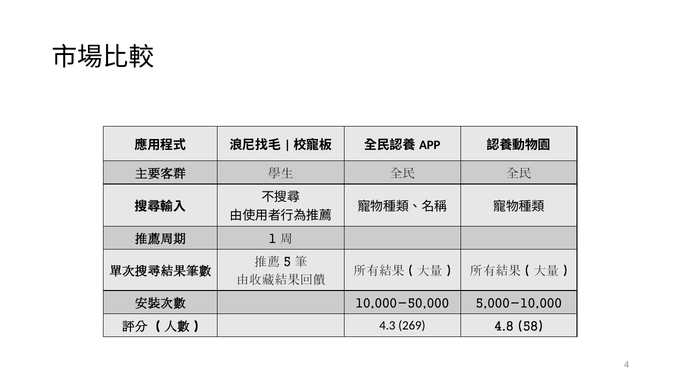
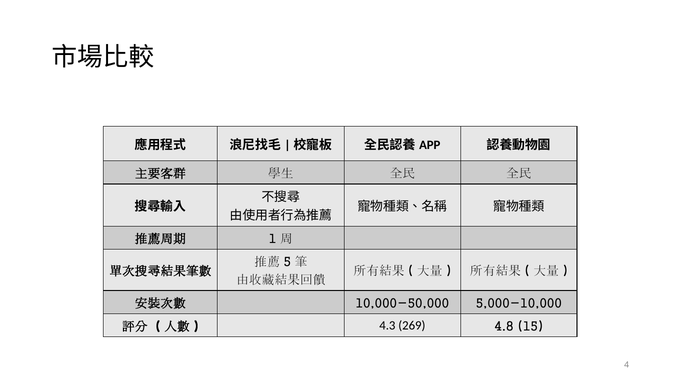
58: 58 -> 15 (530, 327)
